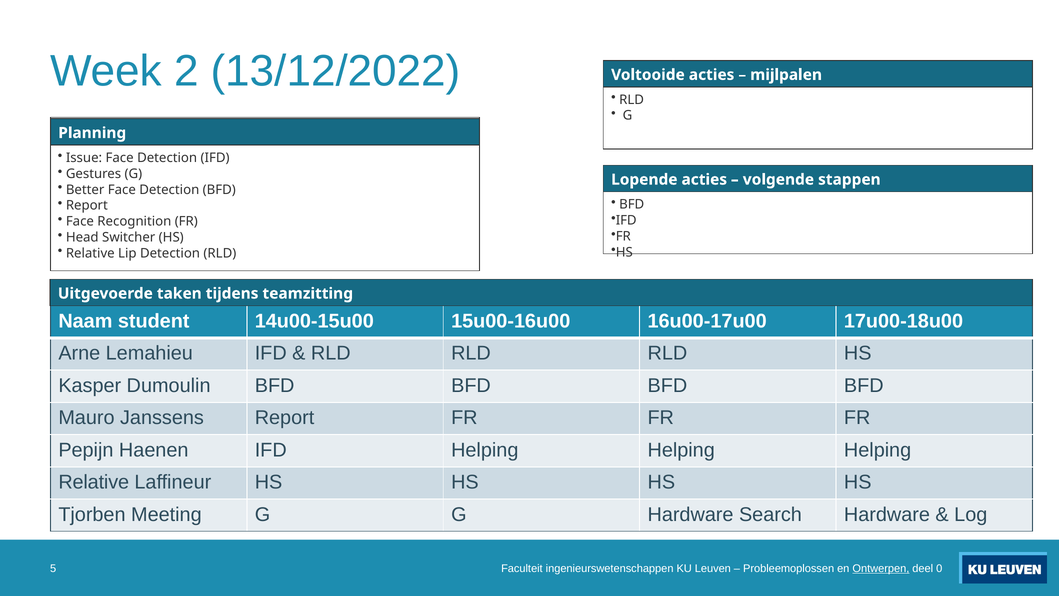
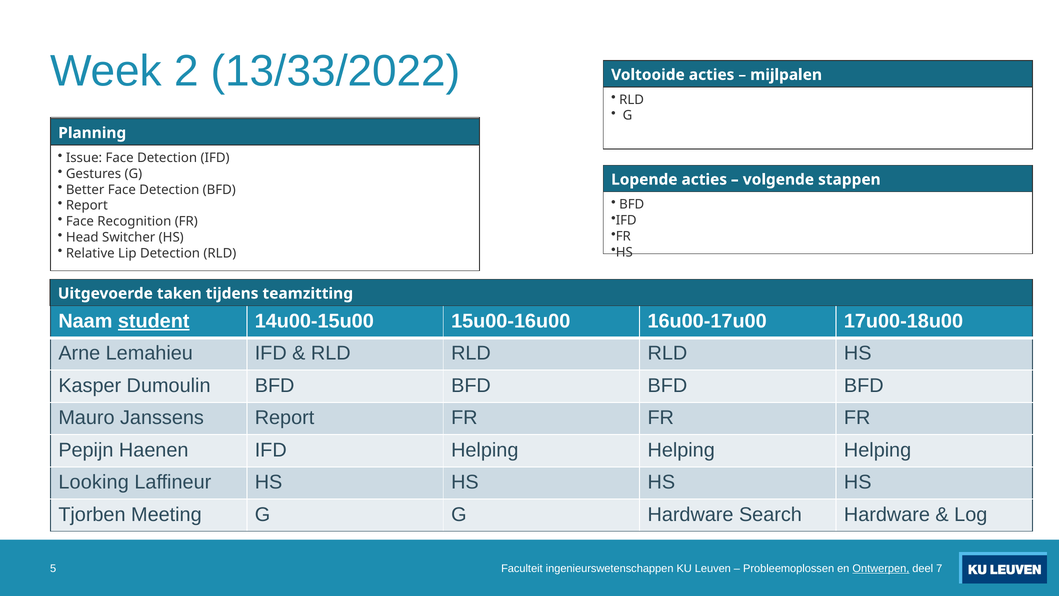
13/12/2022: 13/12/2022 -> 13/33/2022 (336, 71)
student underline: none -> present (154, 321)
Relative: Relative -> Looking (94, 482)
0: 0 -> 7 (939, 568)
